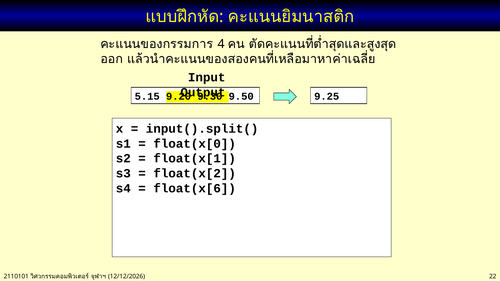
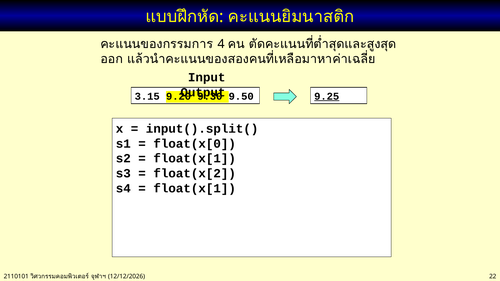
5.15: 5.15 -> 3.15 (147, 96)
9.25 underline: none -> present (327, 96)
float(x[6: float(x[6 -> float(x[1 (195, 189)
